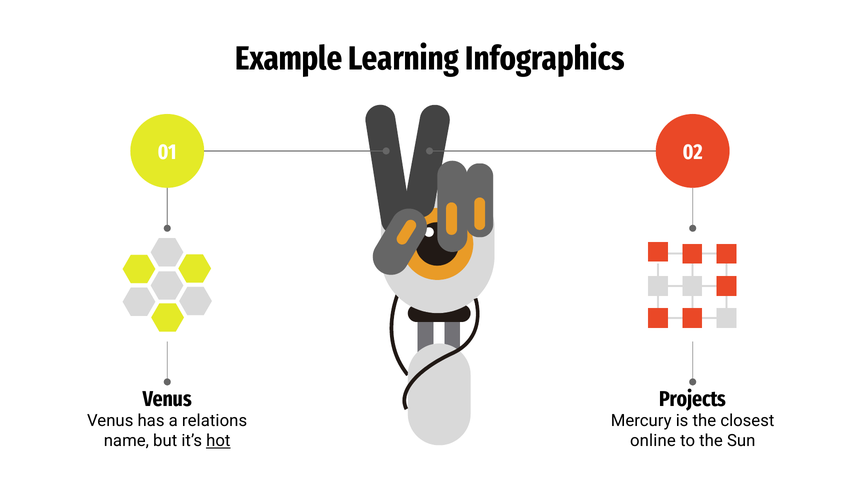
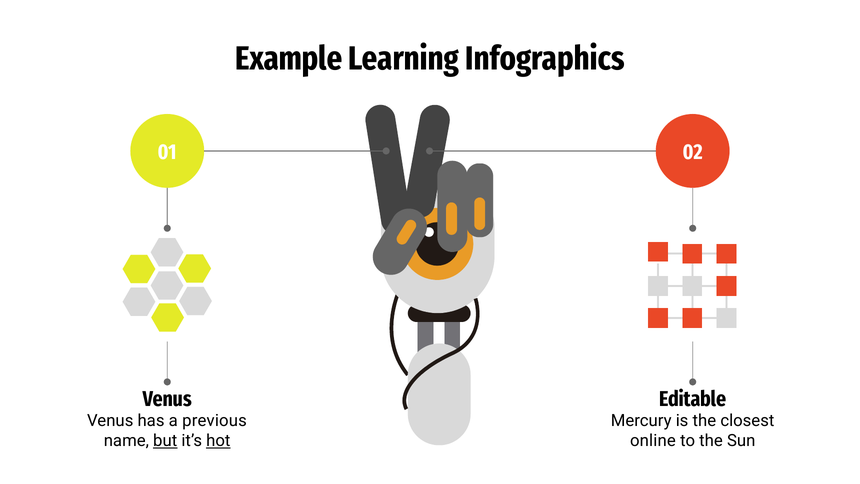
Projects: Projects -> Editable (693, 399)
relations: relations -> previous (215, 421)
but underline: none -> present (165, 441)
